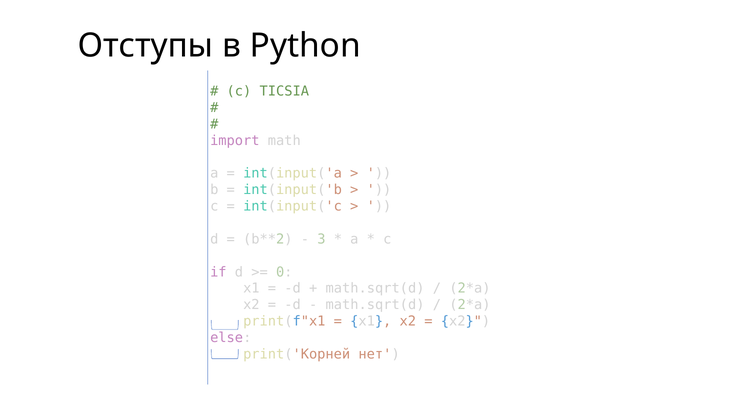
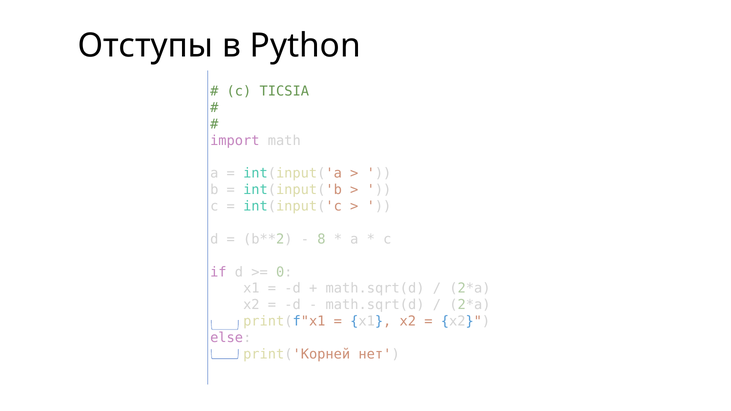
3: 3 -> 8 (321, 239)
